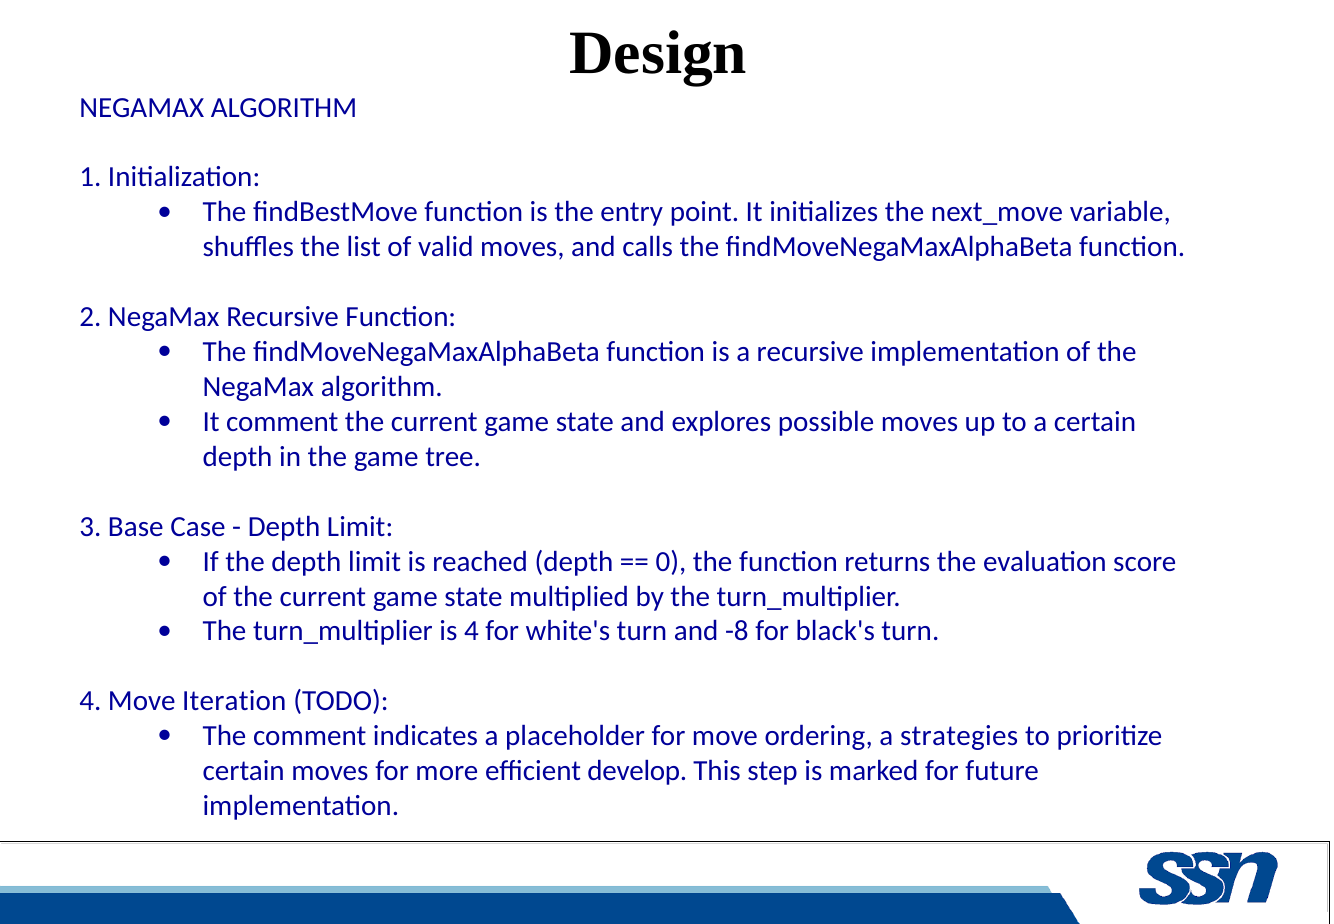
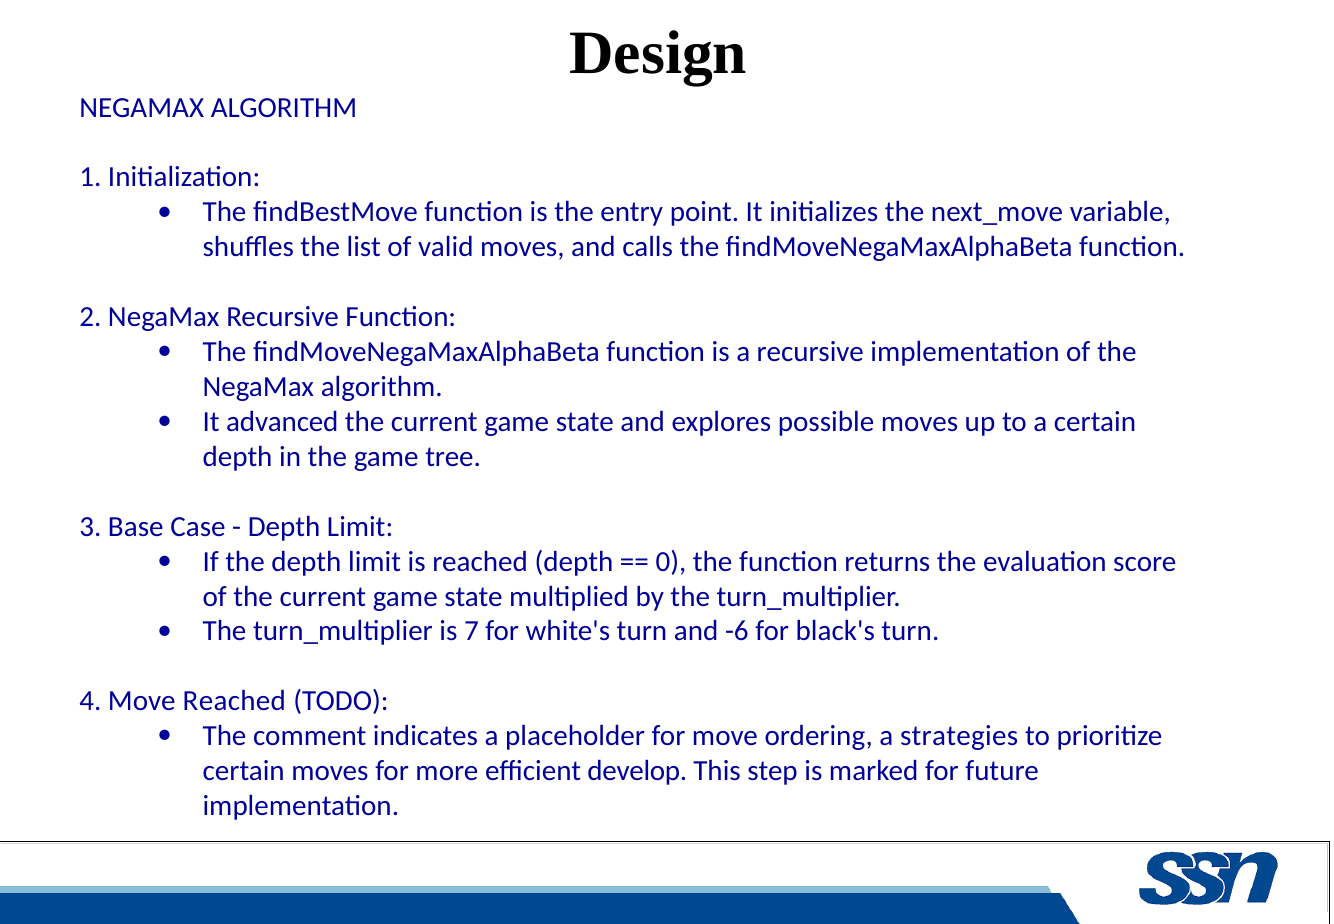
It comment: comment -> advanced (282, 422)
is 4: 4 -> 7 (471, 631)
-8: -8 -> -6 (737, 631)
Move Iteration: Iteration -> Reached (234, 701)
